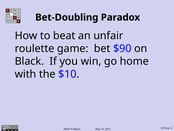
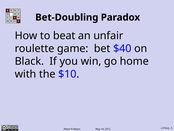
$90: $90 -> $40 (122, 48)
